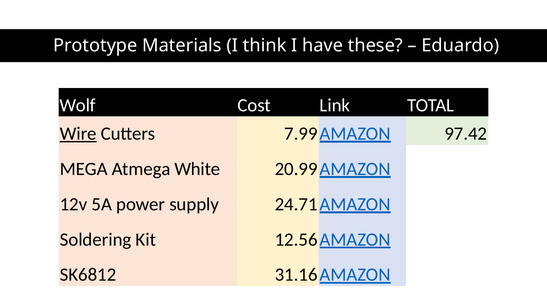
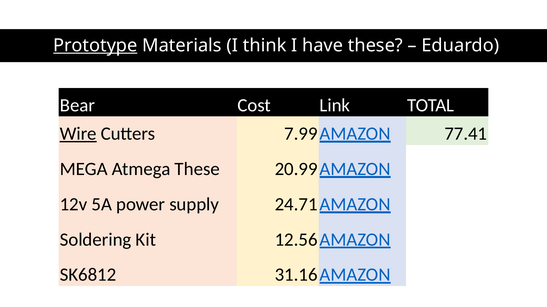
Prototype underline: none -> present (95, 45)
Wolf: Wolf -> Bear (77, 105)
97.42: 97.42 -> 77.41 (466, 134)
Atmega White: White -> These (197, 169)
